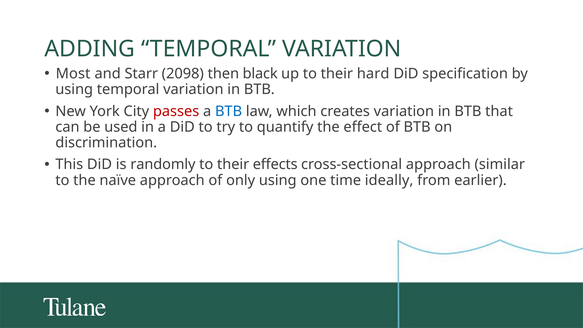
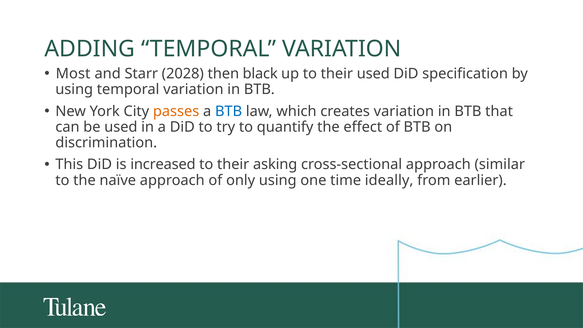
2098: 2098 -> 2028 (183, 74)
their hard: hard -> used (373, 74)
passes colour: red -> orange (176, 111)
randomly: randomly -> increased (163, 164)
effects: effects -> asking (275, 164)
